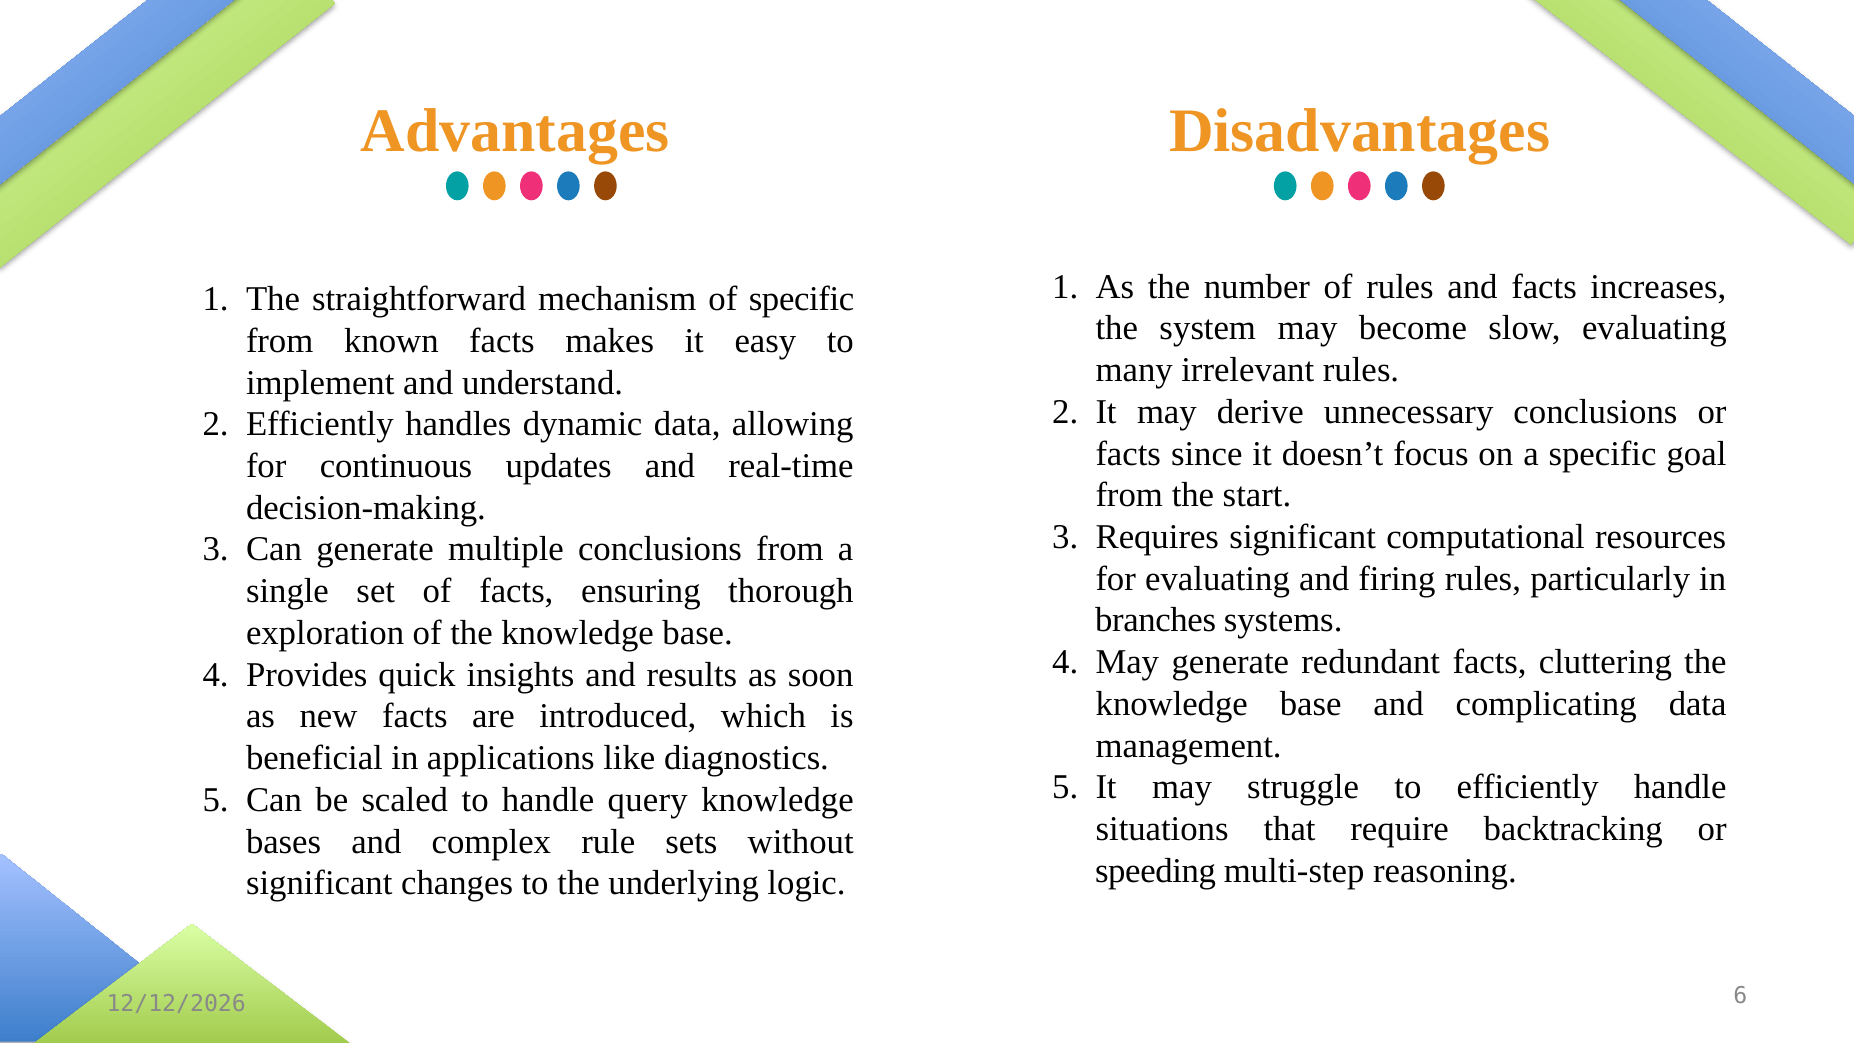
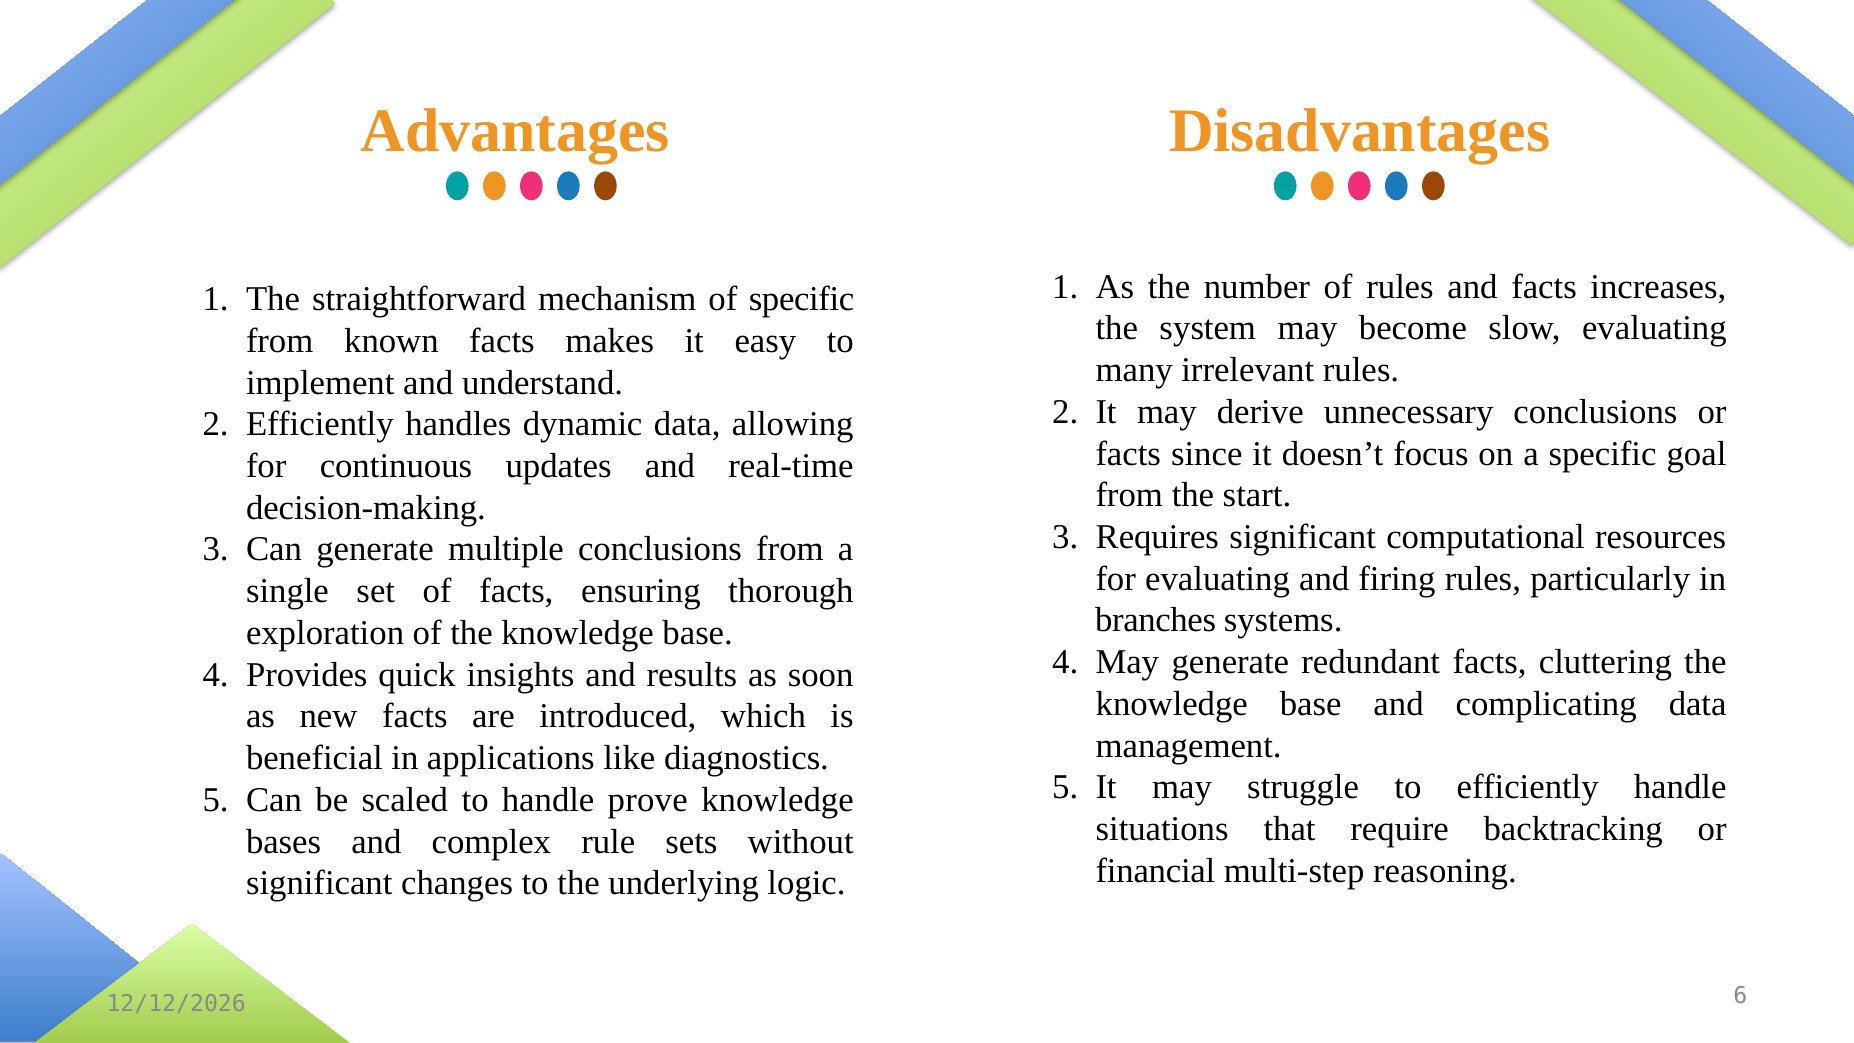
query: query -> prove (648, 800)
speeding: speeding -> financial (1155, 871)
